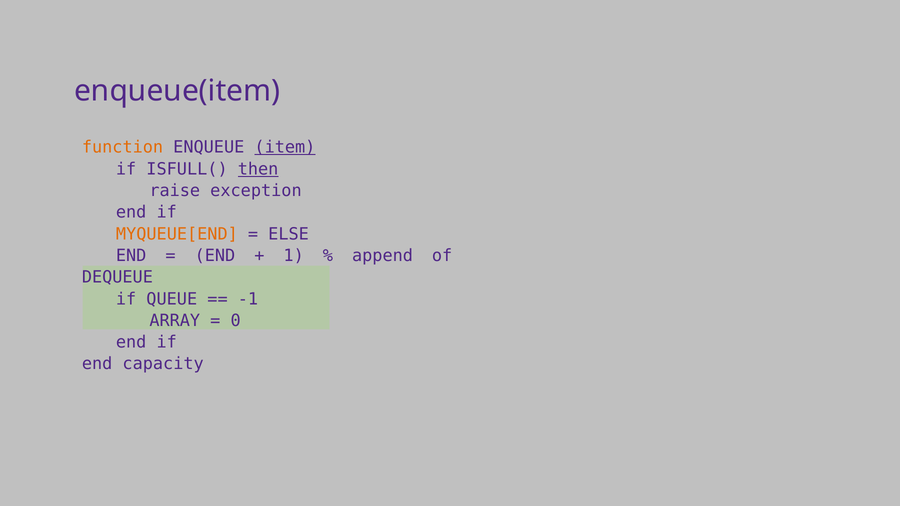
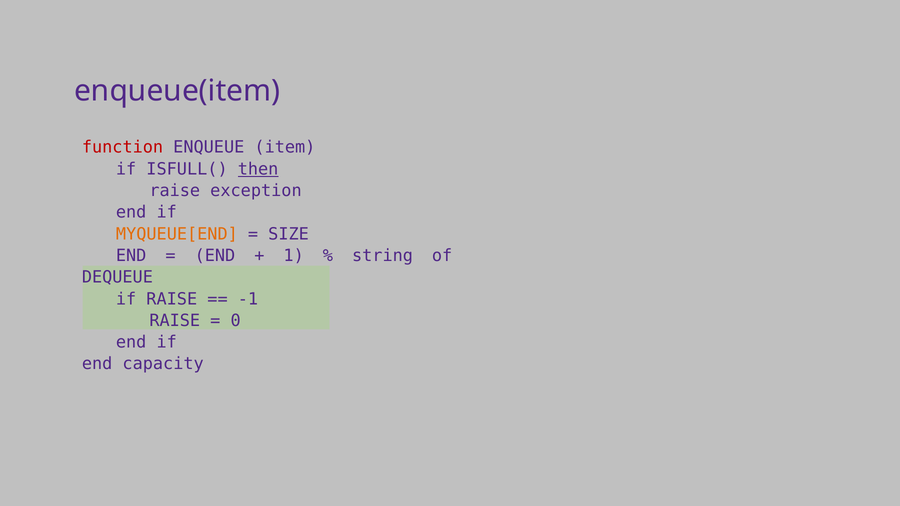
function colour: orange -> red (123, 147)
item underline: present -> none (285, 147)
ELSE: ELSE -> SIZE (289, 234)
append: append -> string (383, 256)
if QUEUE: QUEUE -> RAISE (172, 299)
ARRAY: ARRAY -> RAISE (175, 321)
